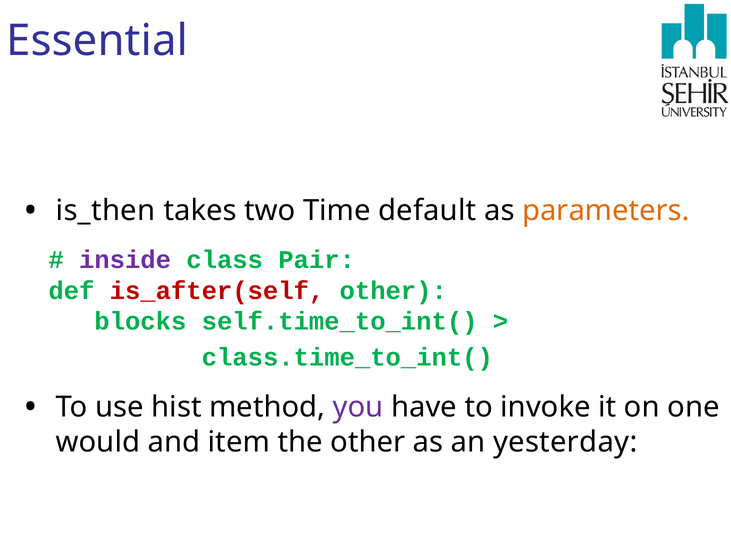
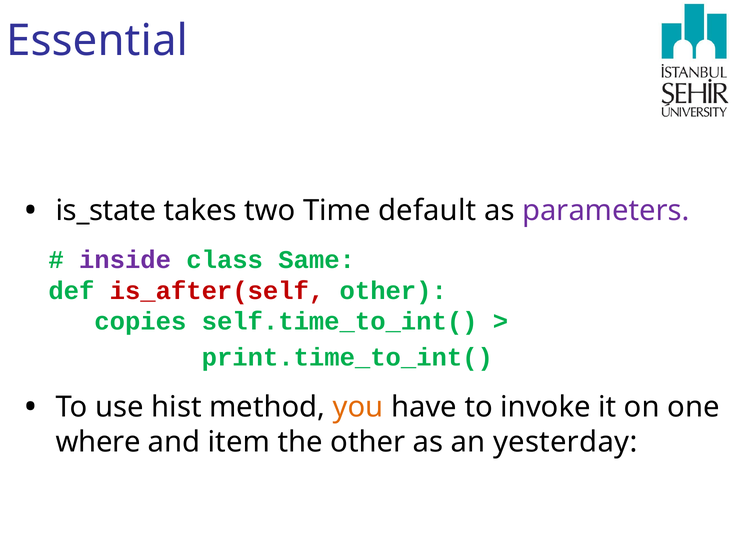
is_then: is_then -> is_state (106, 211)
parameters colour: orange -> purple (606, 211)
Pair: Pair -> Same (317, 260)
blocks: blocks -> copies (140, 321)
class.time_to_int(: class.time_to_int( -> print.time_to_int( (347, 358)
you colour: purple -> orange (358, 407)
would: would -> where (98, 442)
